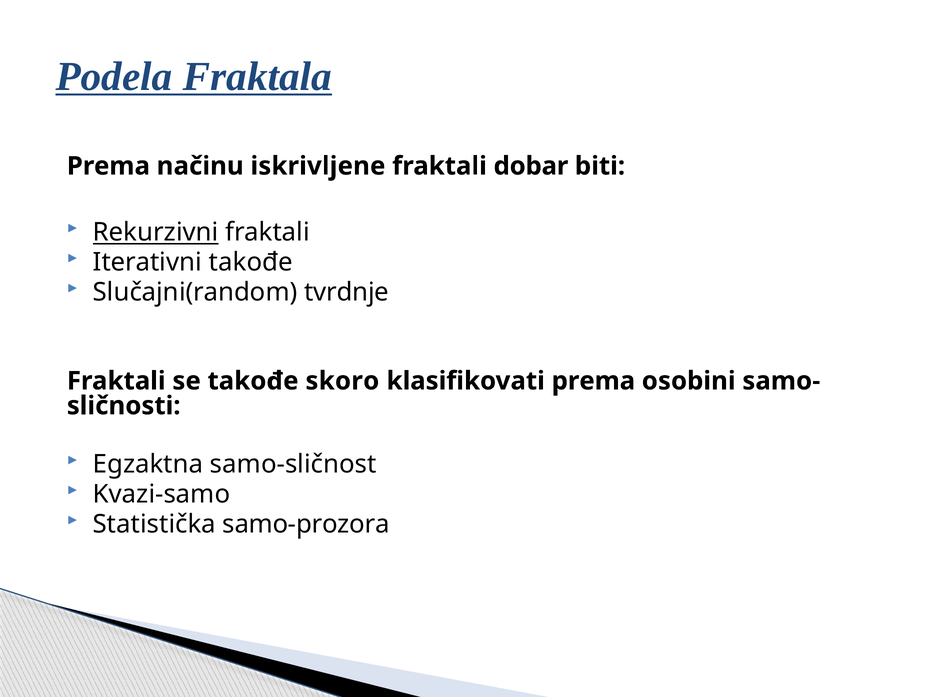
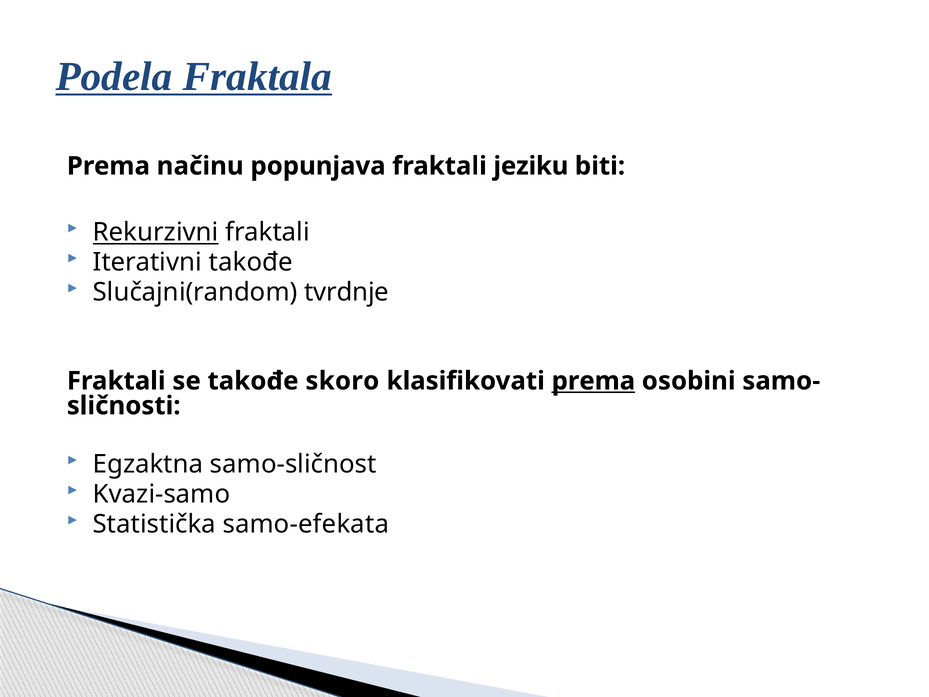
iskrivljene: iskrivljene -> popunjava (318, 166)
dobar: dobar -> jeziku (531, 166)
prema underline: none -> present (593, 381)
samo-prozora: samo-prozora -> samo-efekata (306, 524)
